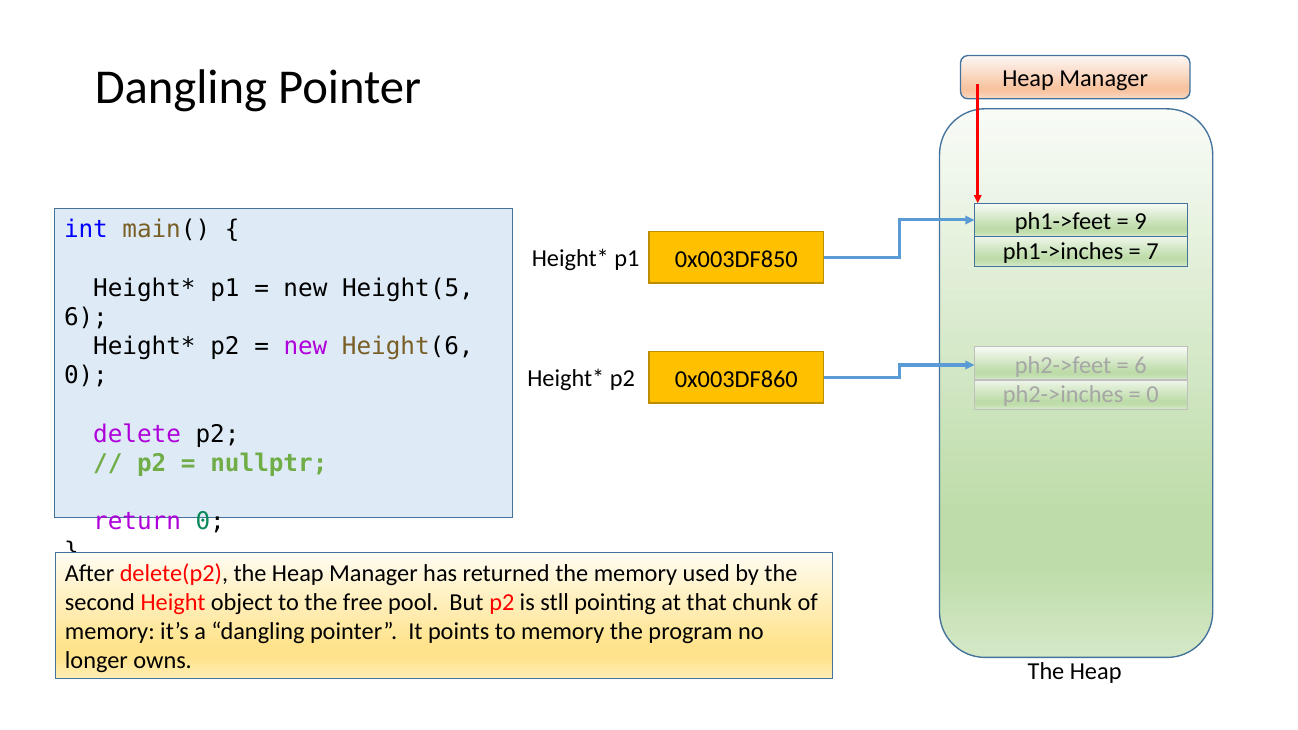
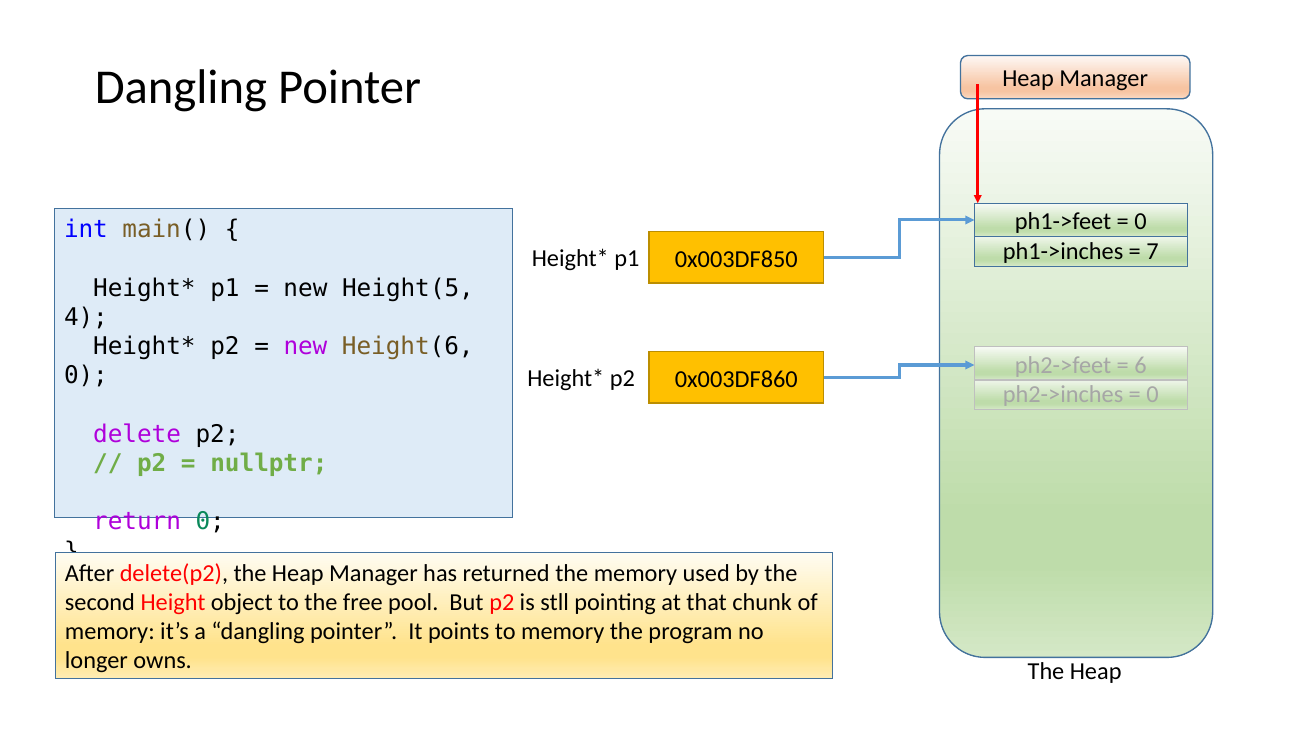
9: 9 -> 0 (1140, 222)
6: 6 -> 4 (86, 317)
